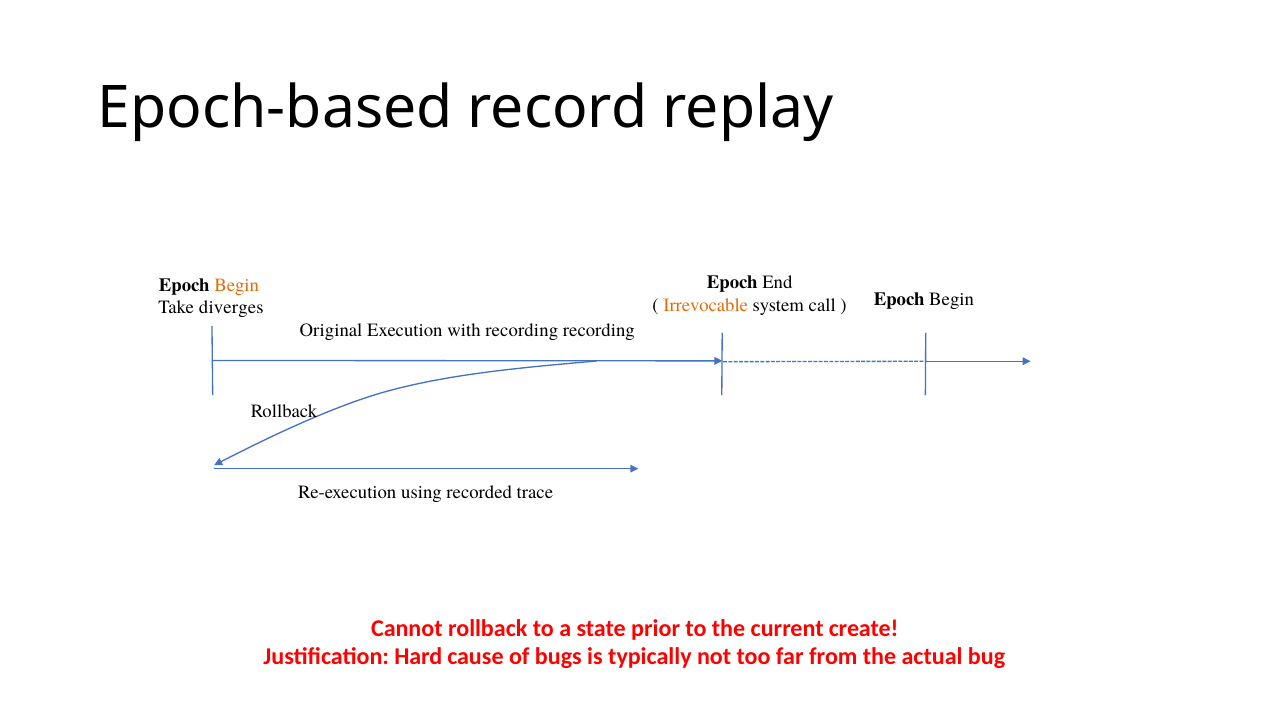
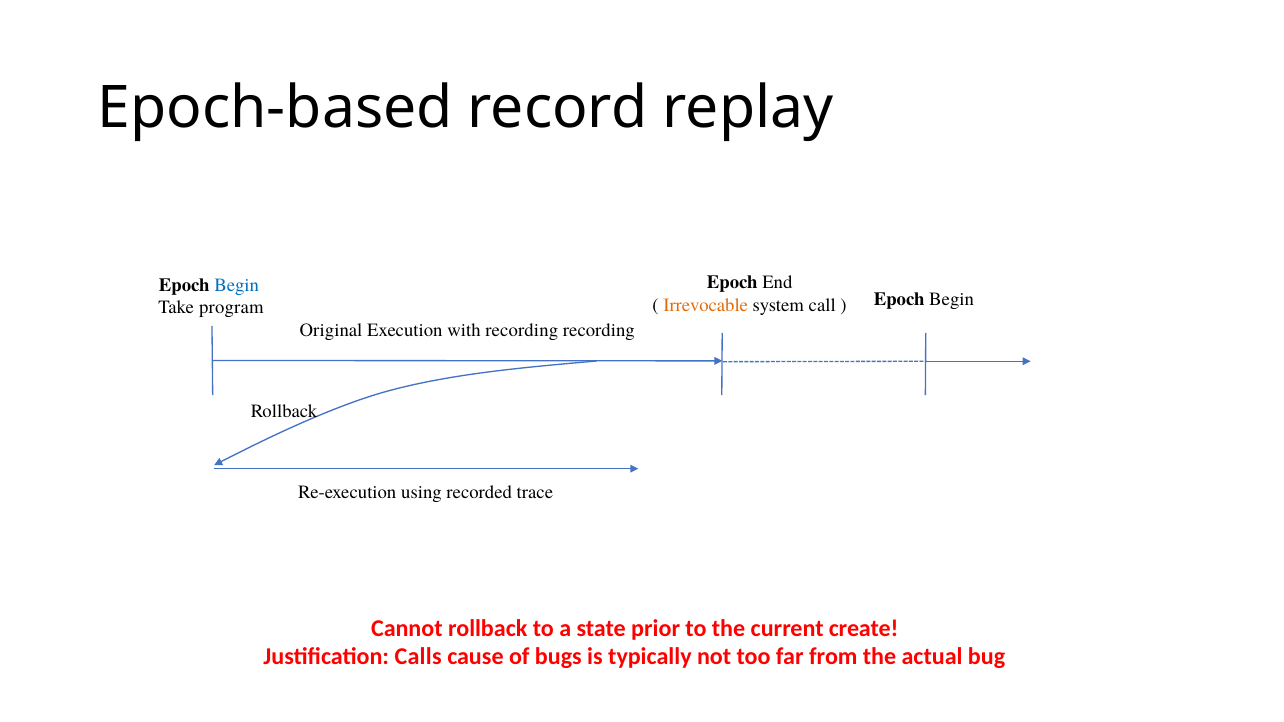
Begin colour: orange -> blue (237, 285)
diverges: diverges -> program (231, 308)
Hard: Hard -> Calls (418, 657)
